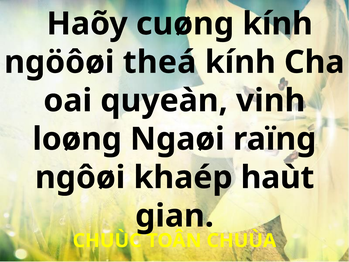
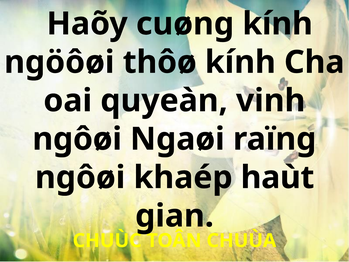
theá: theá -> thôø (160, 62)
loøng: loøng -> ngôøi (77, 139)
